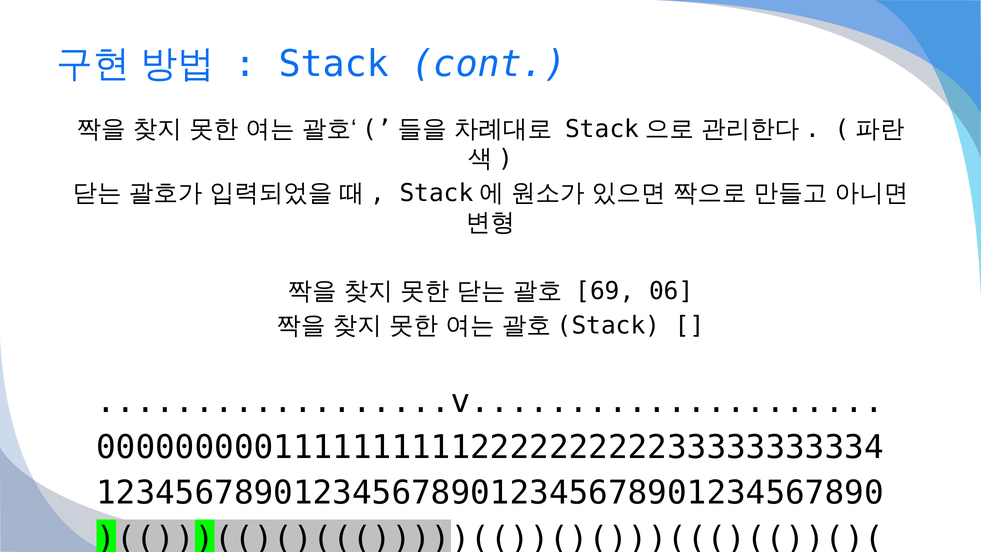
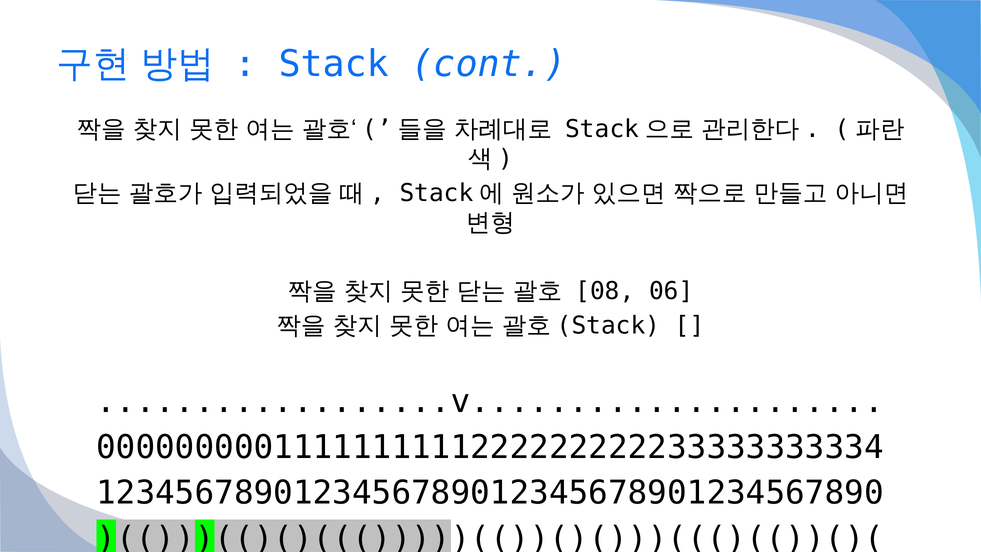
69: 69 -> 08 (605, 291)
